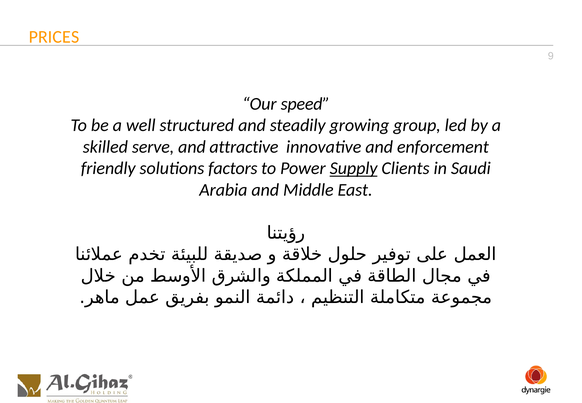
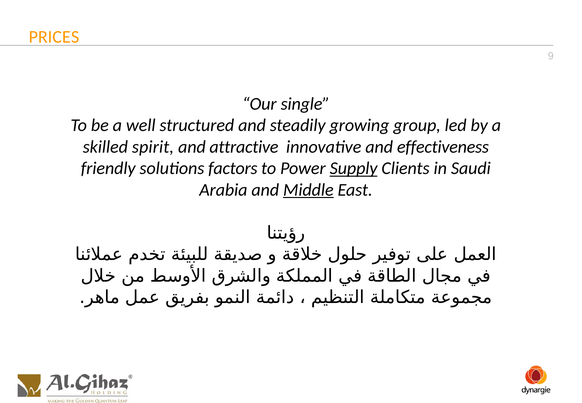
speed: speed -> single (305, 104)
serve: serve -> spirit (153, 147)
enforcement: enforcement -> effectiveness (443, 147)
Middle underline: none -> present (308, 190)
